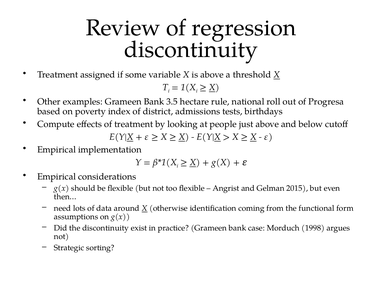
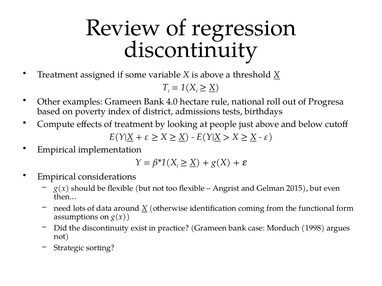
3.5: 3.5 -> 4.0 (172, 102)
